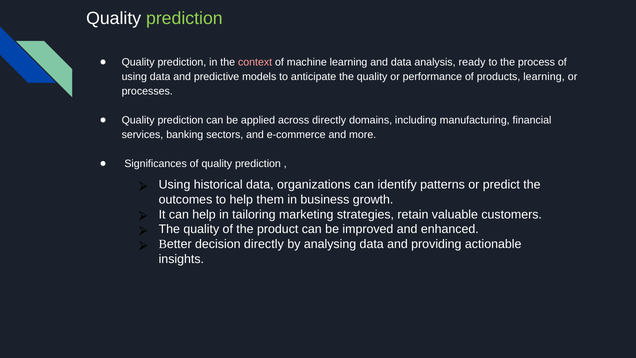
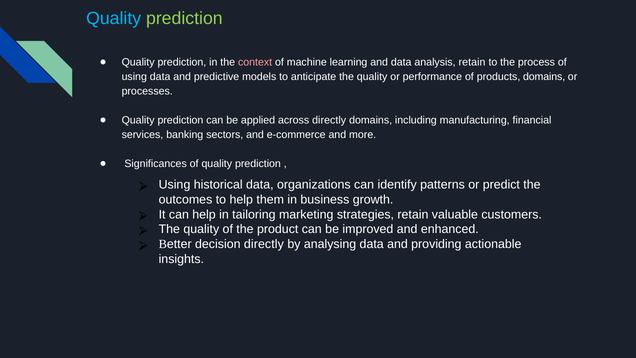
Quality colour: white -> light blue (114, 18)
analysis ready: ready -> retain (472, 62)
products learning: learning -> domains (544, 77)
